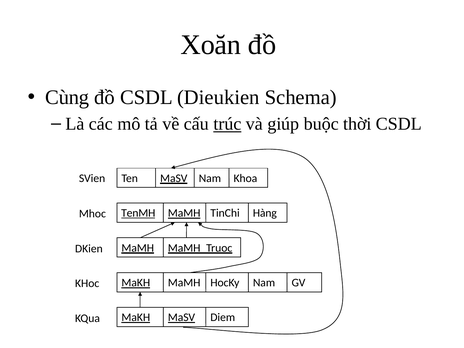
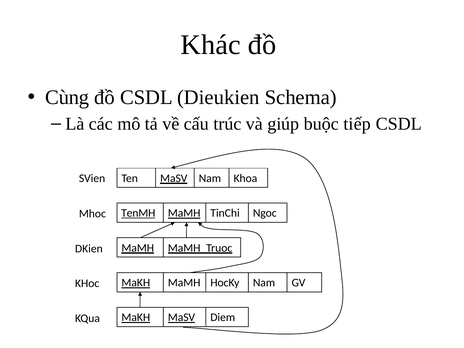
Xoăn: Xoăn -> Khác (211, 45)
trúc underline: present -> none (227, 124)
thời: thời -> tiếp (357, 124)
Hàng: Hàng -> Ngoc (265, 213)
